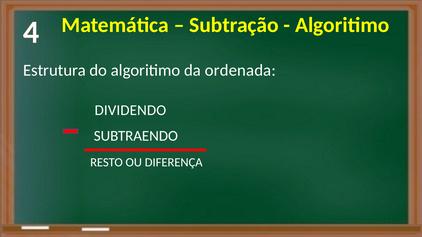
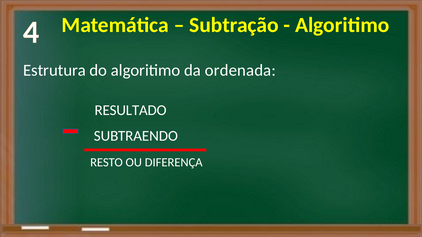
DIVIDENDO: DIVIDENDO -> RESULTADO (131, 110)
